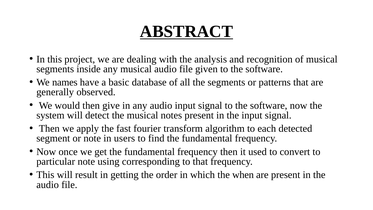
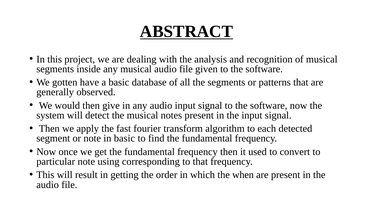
names: names -> gotten (65, 82)
in users: users -> basic (124, 138)
